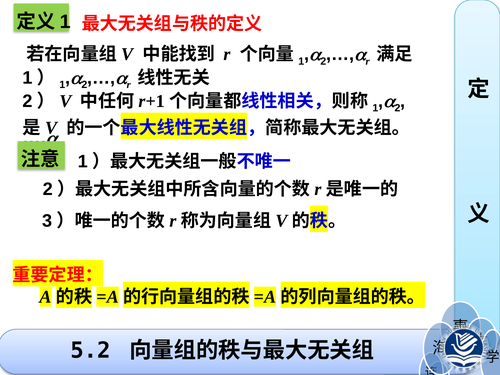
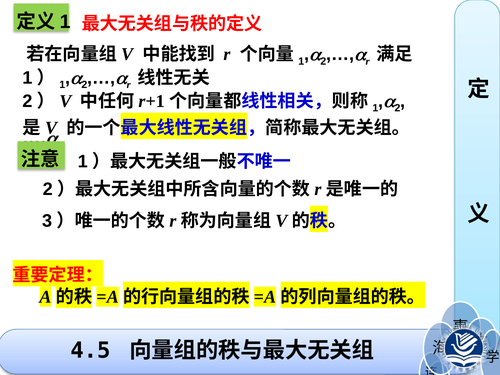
5.2: 5.2 -> 4.5 (91, 350)
